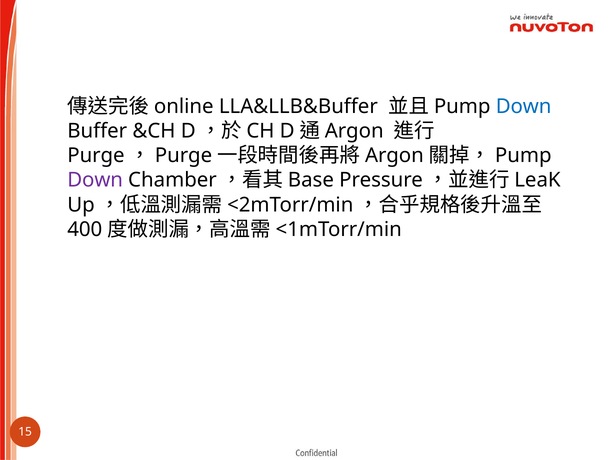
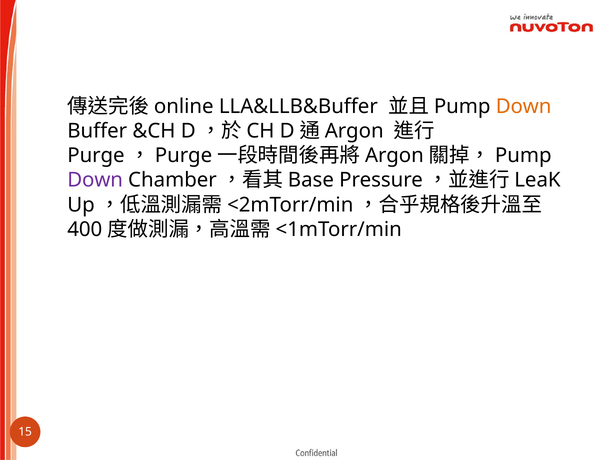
Down colour: blue -> orange (524, 107)
